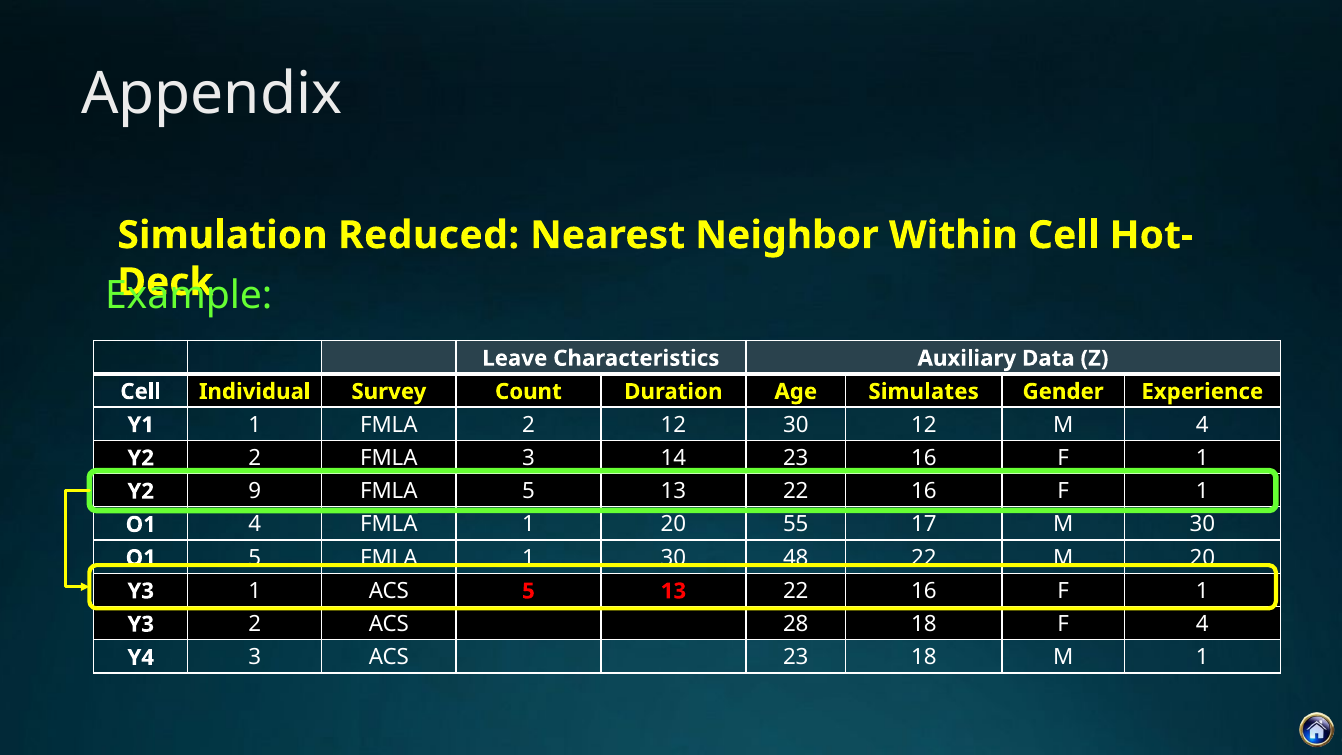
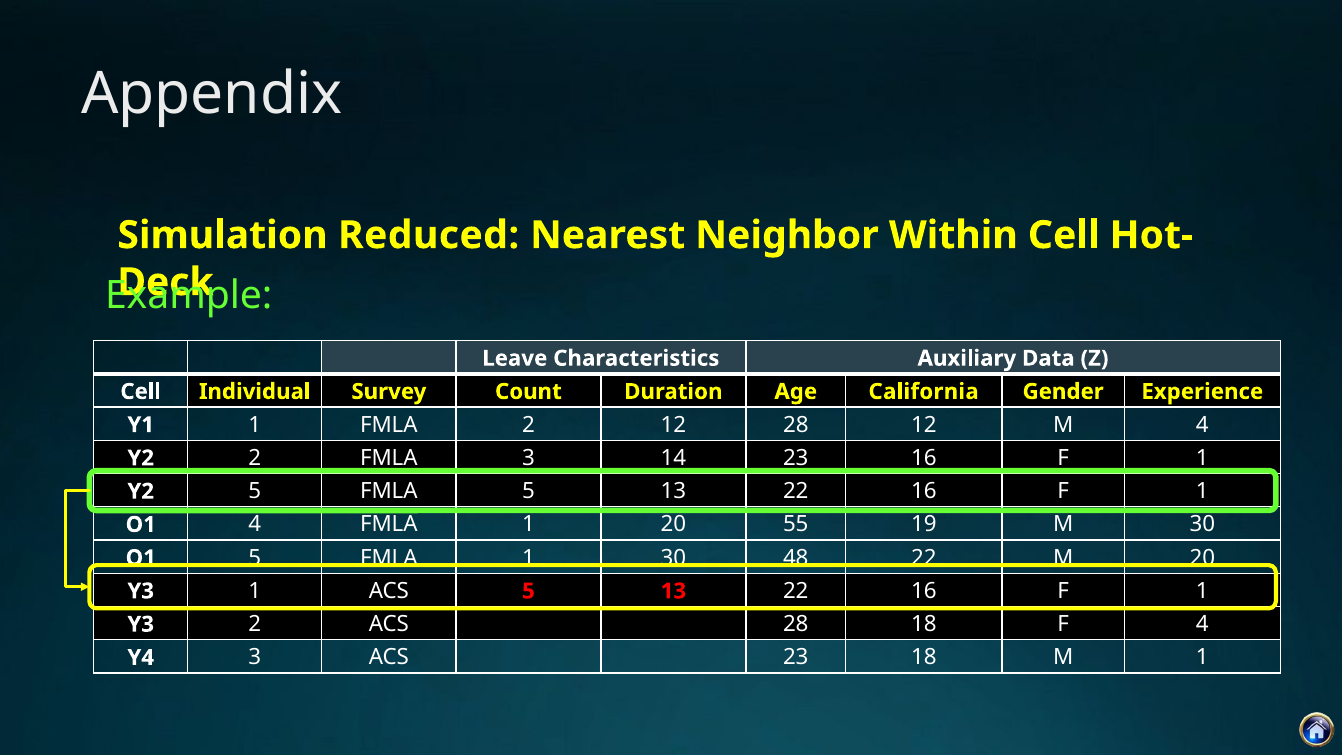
Simulates: Simulates -> California (924, 392)
12 30: 30 -> 28 (796, 425)
9: 9 -> 5 (255, 491)
17: 17 -> 19 (924, 525)
